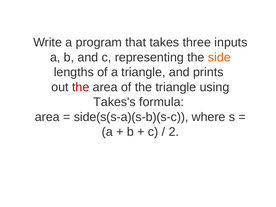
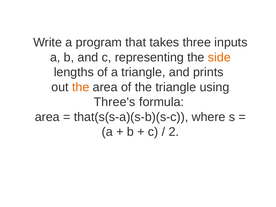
the colour: red -> orange (81, 87)
Takes's: Takes's -> Three's (114, 102)
side(s(s-a)(s-b)(s-c: side(s(s-a)(s-b)(s-c -> that(s(s-a)(s-b)(s-c (131, 117)
